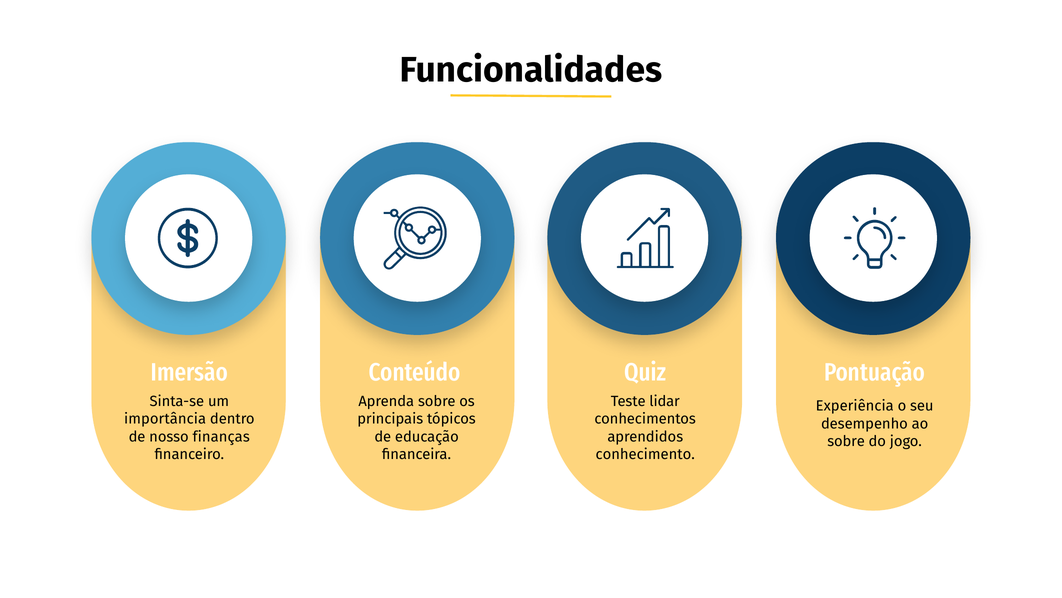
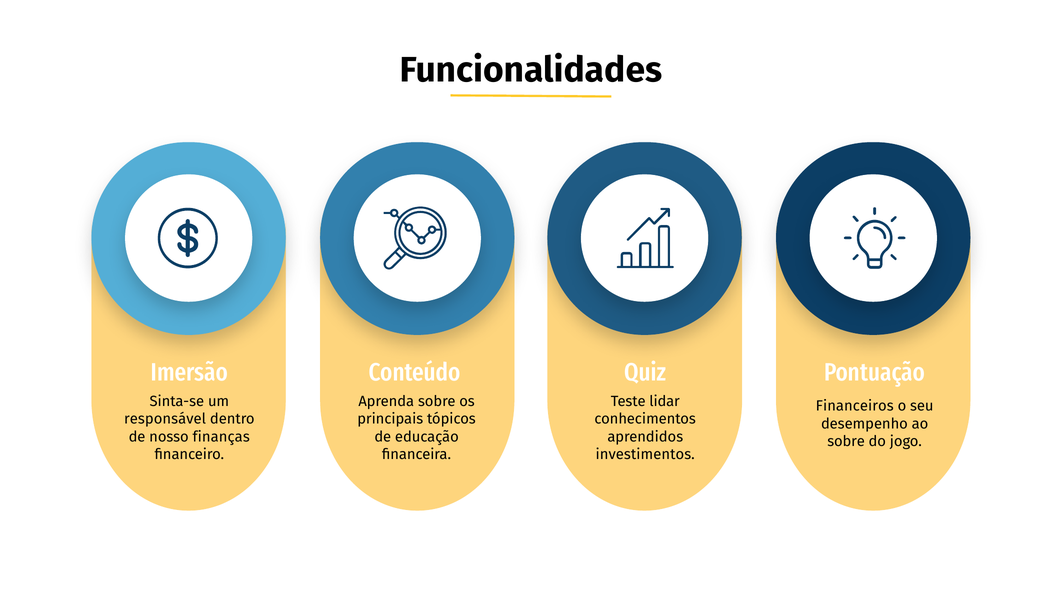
Experiência: Experiência -> Financeiros (855, 406)
importância: importância -> responsável (165, 418)
conhecimento: conhecimento -> investimentos (645, 454)
